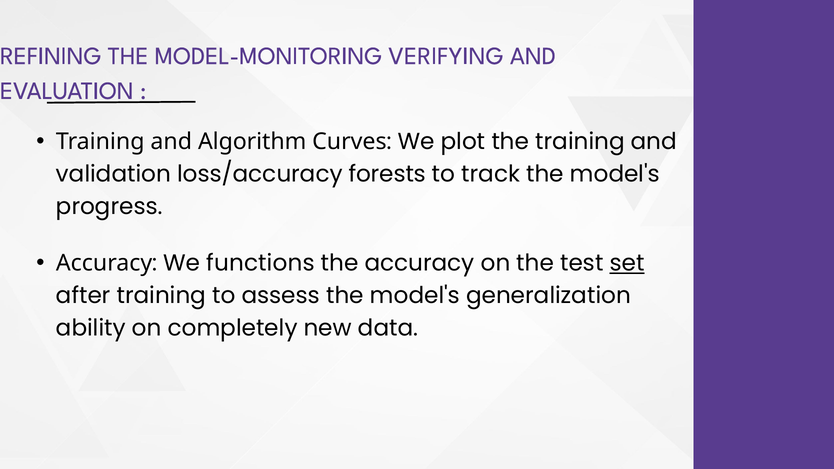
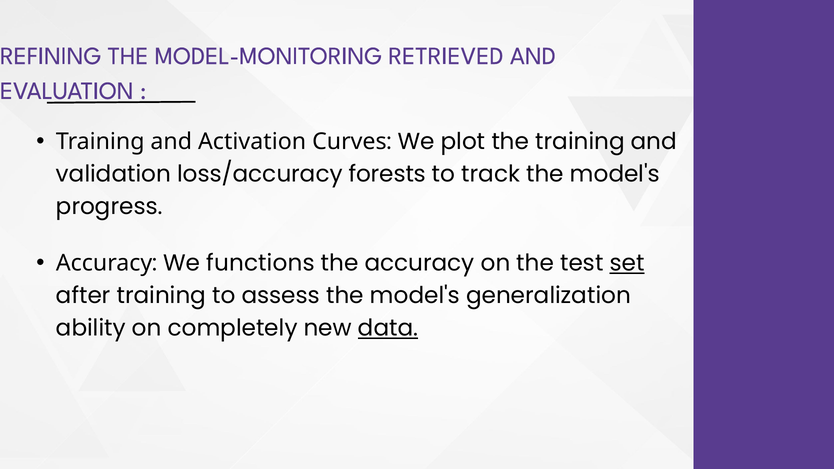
VERIFYING: VERIFYING -> RETRIEVED (446, 56)
Algorithm: Algorithm -> Activation (252, 142)
data underline: none -> present (388, 328)
